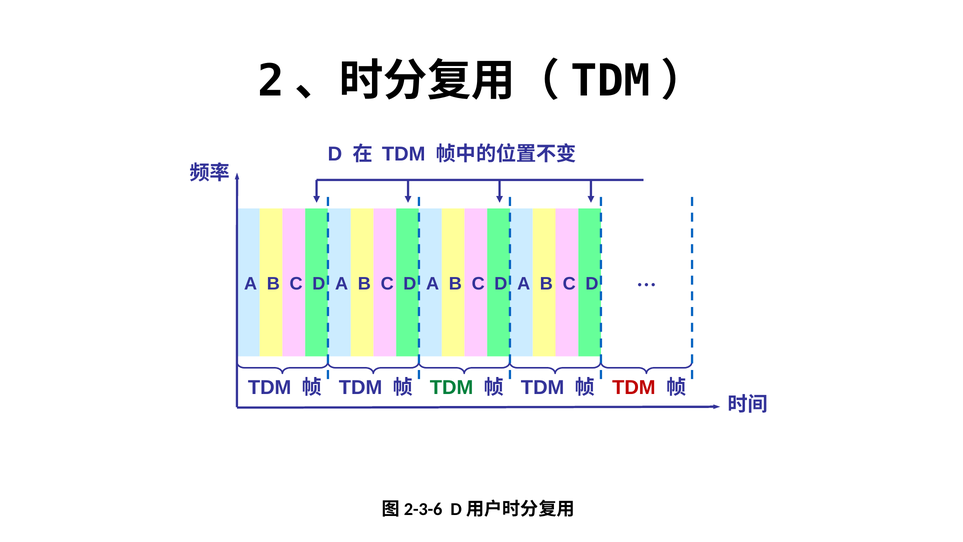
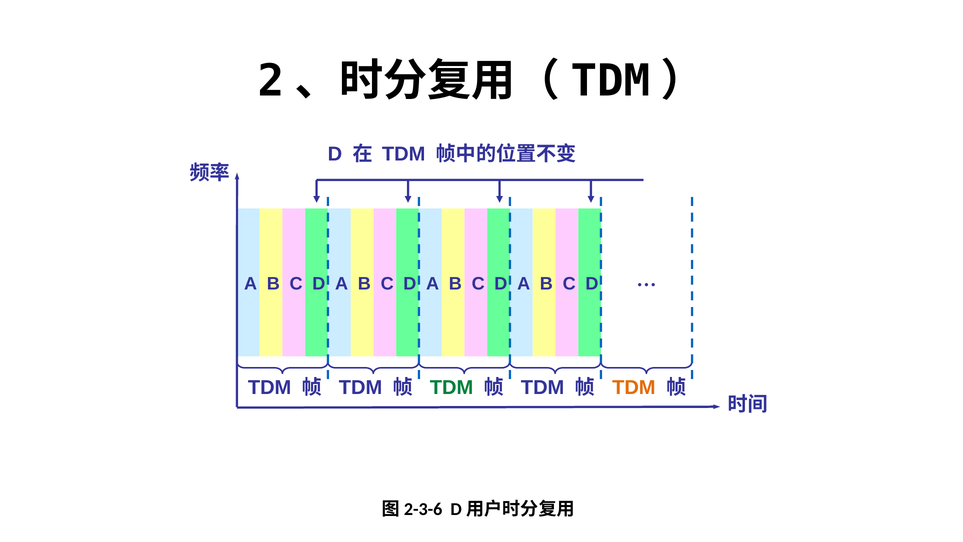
TDM colour: red -> orange (634, 387)
